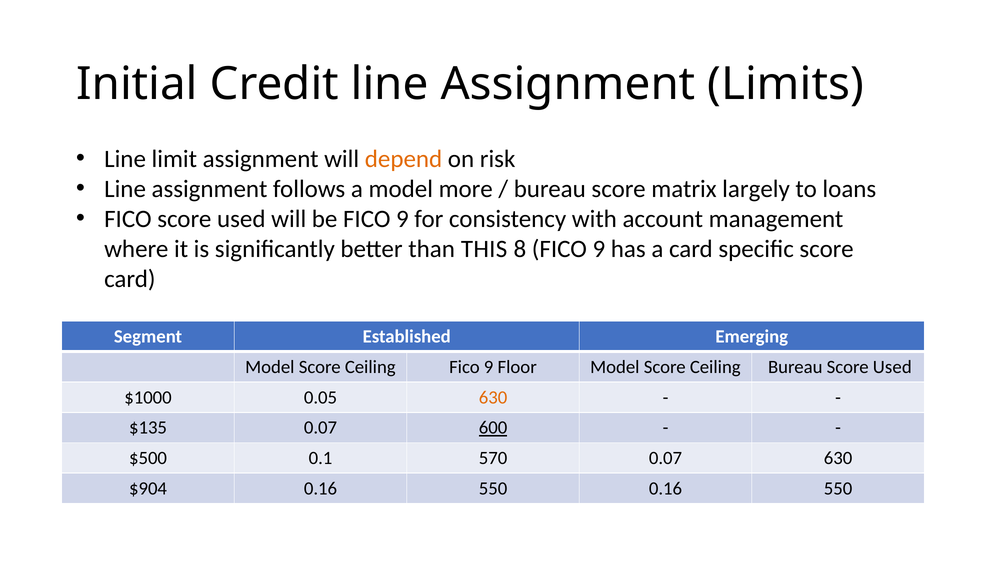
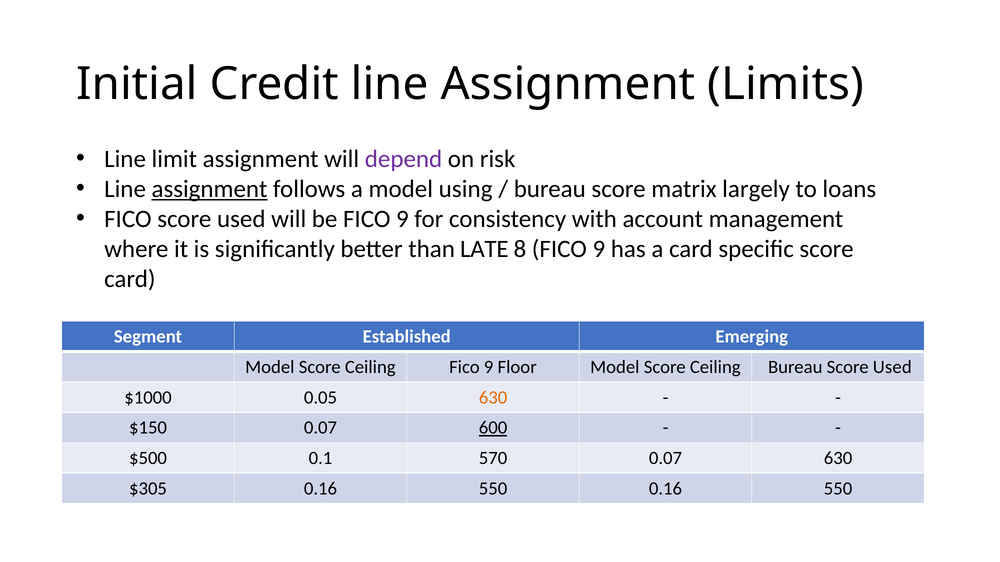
depend colour: orange -> purple (404, 159)
assignment underline: none -> present (209, 189)
more: more -> using (466, 189)
THIS: THIS -> LATE (484, 249)
$135: $135 -> $150 (148, 428)
$904: $904 -> $305 (148, 489)
